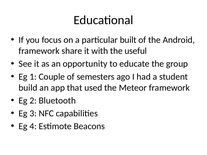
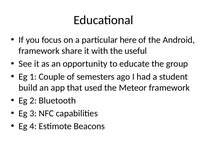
built: built -> here (128, 40)
